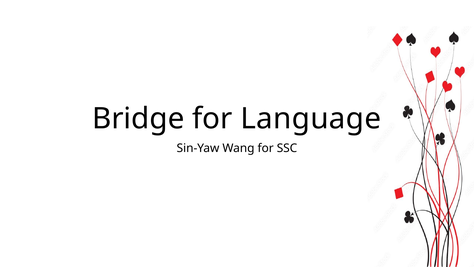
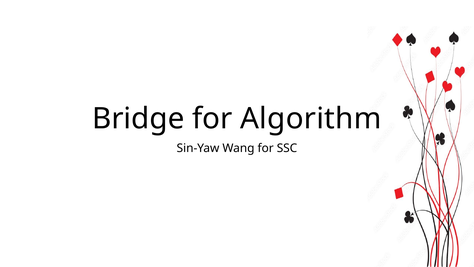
Language: Language -> Algorithm (311, 118)
